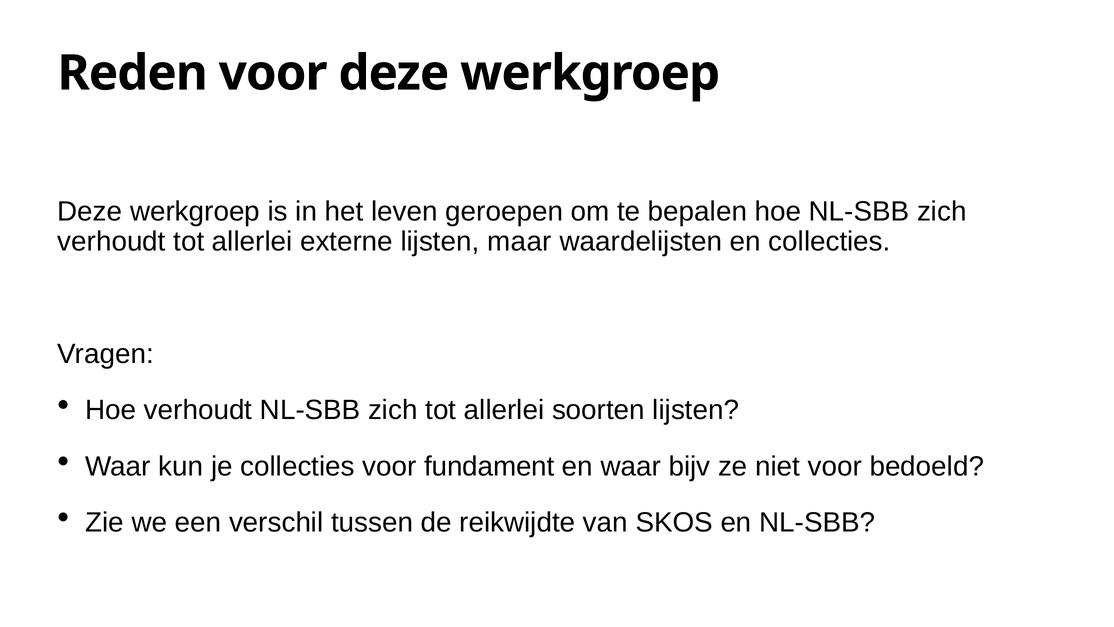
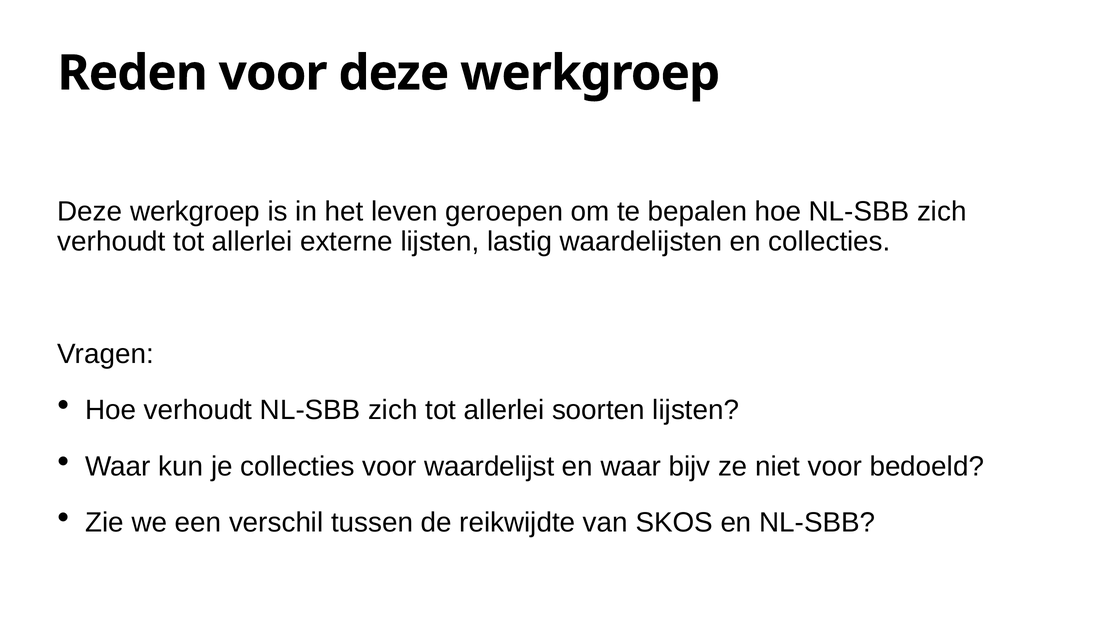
maar: maar -> lastig (520, 241)
fundament: fundament -> waardelijst (489, 466)
